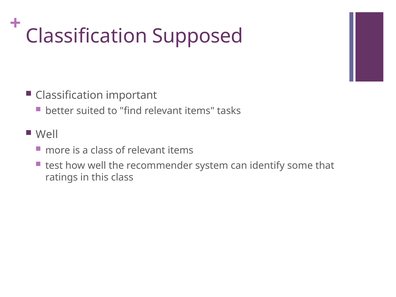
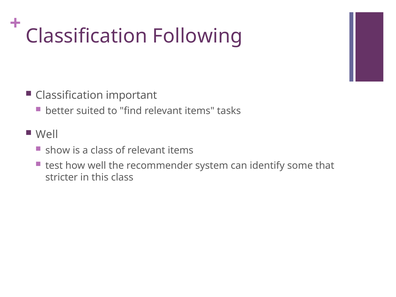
Supposed: Supposed -> Following (198, 36)
more: more -> show (58, 150)
ratings: ratings -> stricter (62, 177)
